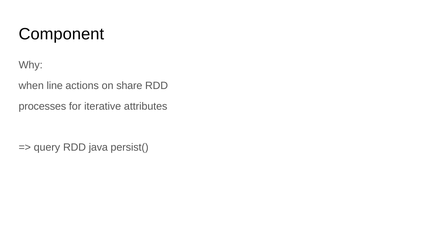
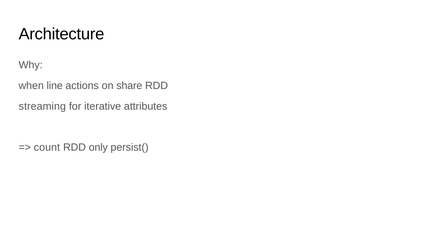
Component: Component -> Architecture (61, 34)
processes: processes -> streaming (42, 106)
query: query -> count (47, 148)
java: java -> only (98, 148)
